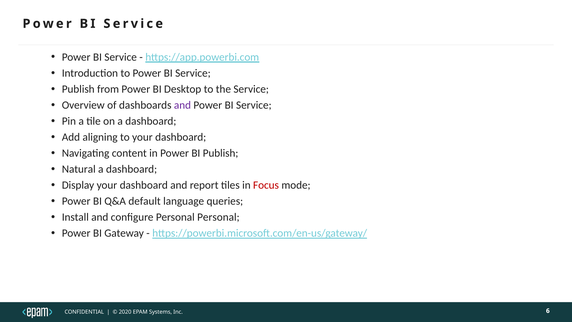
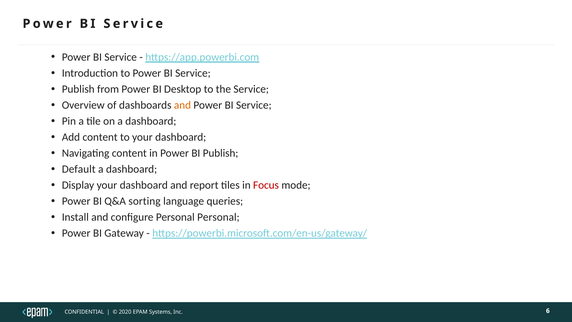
and colour: purple -> orange (182, 105)
Add aligning: aligning -> content (100, 137)
Natural: Natural -> Default (79, 169)
default: default -> sorting (145, 201)
